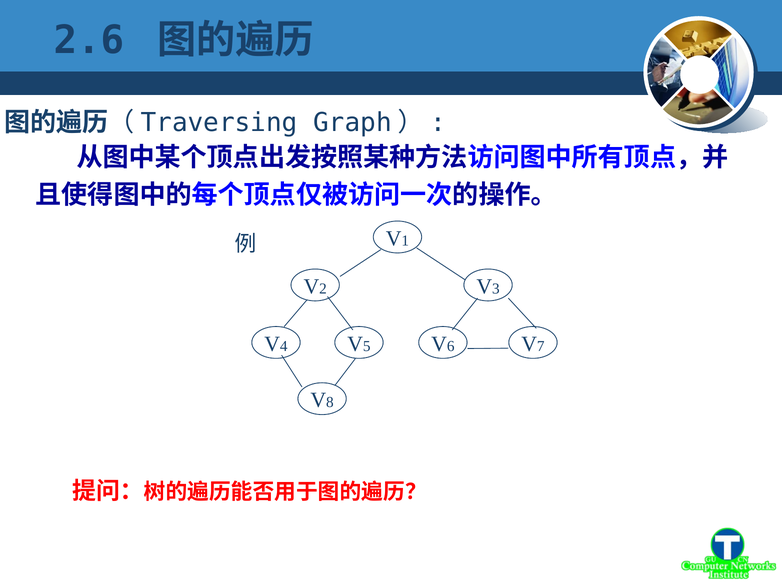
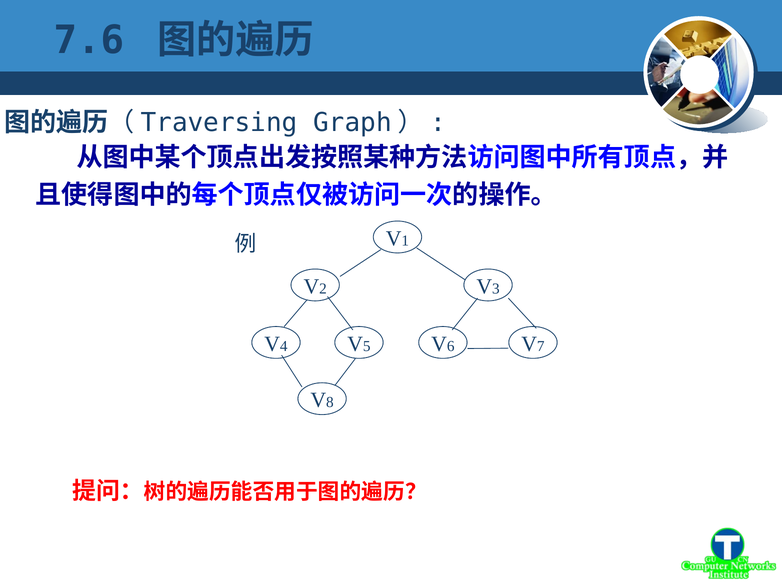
2.6: 2.6 -> 7.6 (89, 41)
